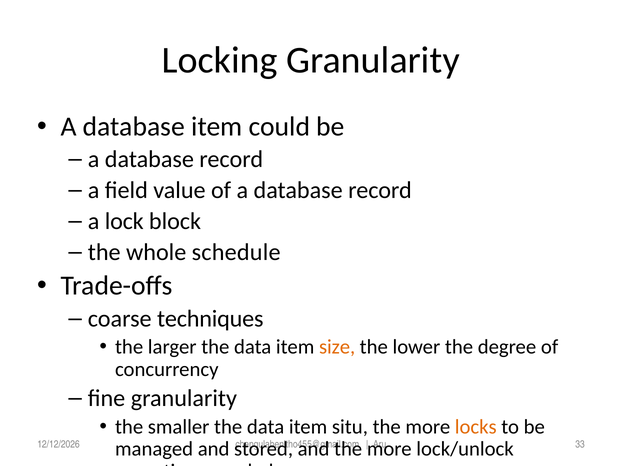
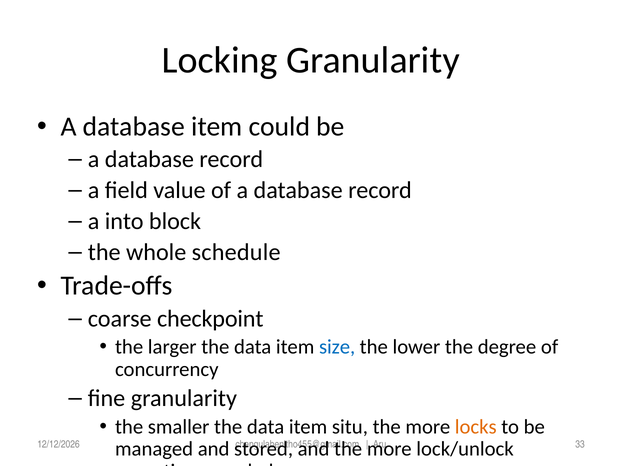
lock: lock -> into (124, 222)
techniques: techniques -> checkpoint (210, 319)
size colour: orange -> blue (337, 347)
